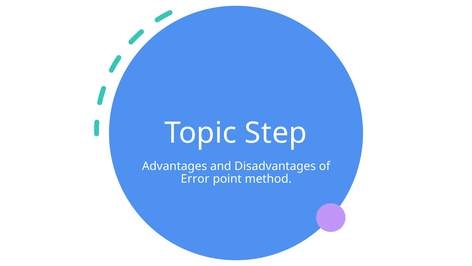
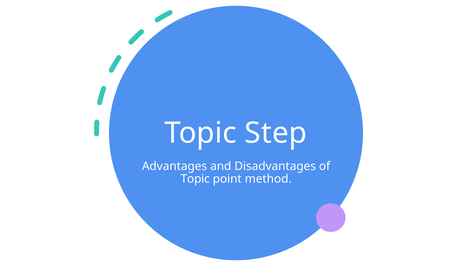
Error: Error -> Topic (195, 179)
